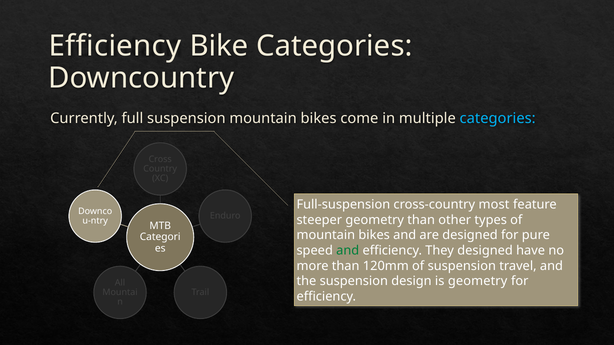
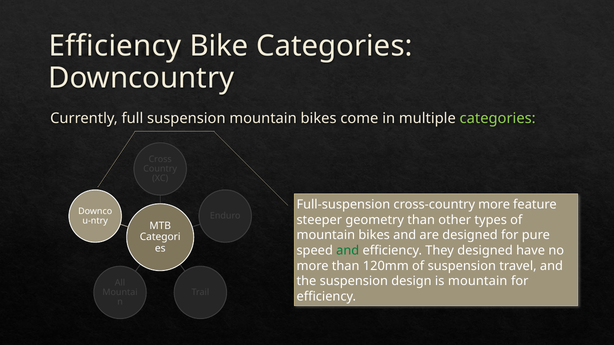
categories colour: light blue -> light green (498, 118)
cross-country most: most -> more (494, 205)
is geometry: geometry -> mountain (478, 282)
